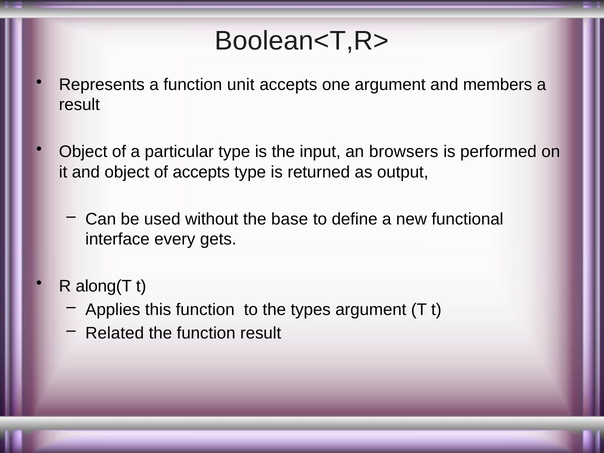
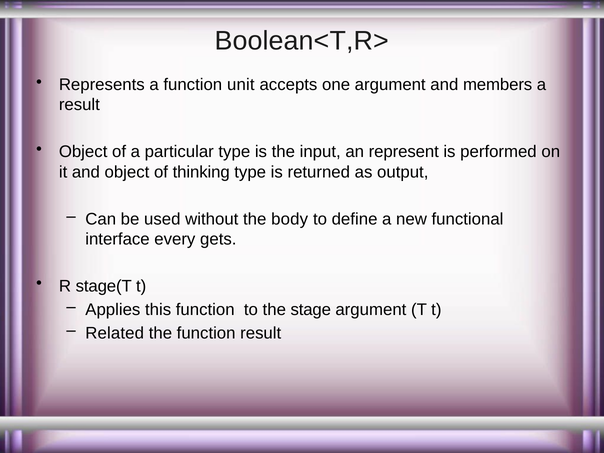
browsers: browsers -> represent (404, 152)
of accepts: accepts -> thinking (201, 172)
base: base -> body (290, 219)
along(T: along(T -> stage(T (104, 286)
types: types -> stage (311, 310)
